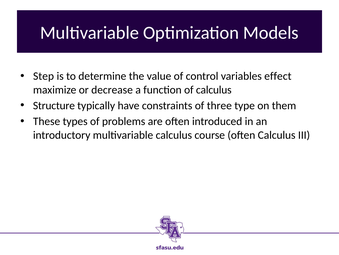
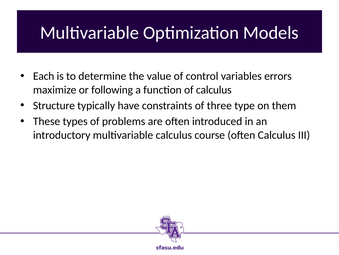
Step: Step -> Each (44, 76)
effect: effect -> errors (278, 76)
decrease: decrease -> following (112, 90)
